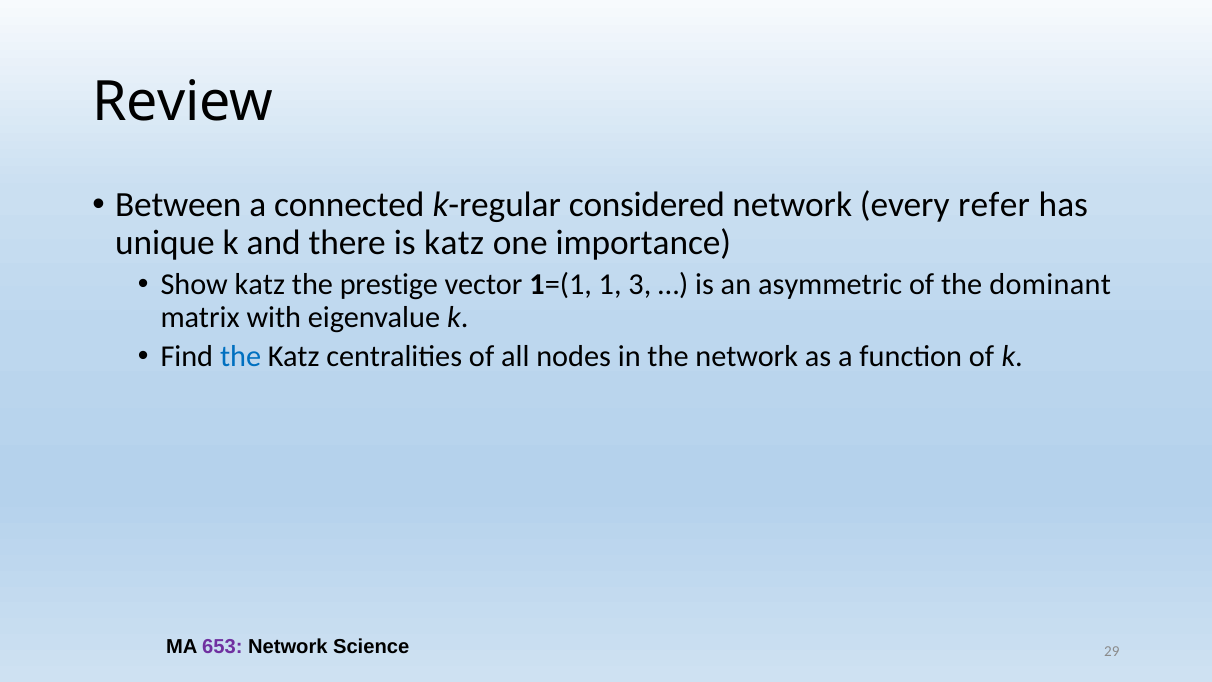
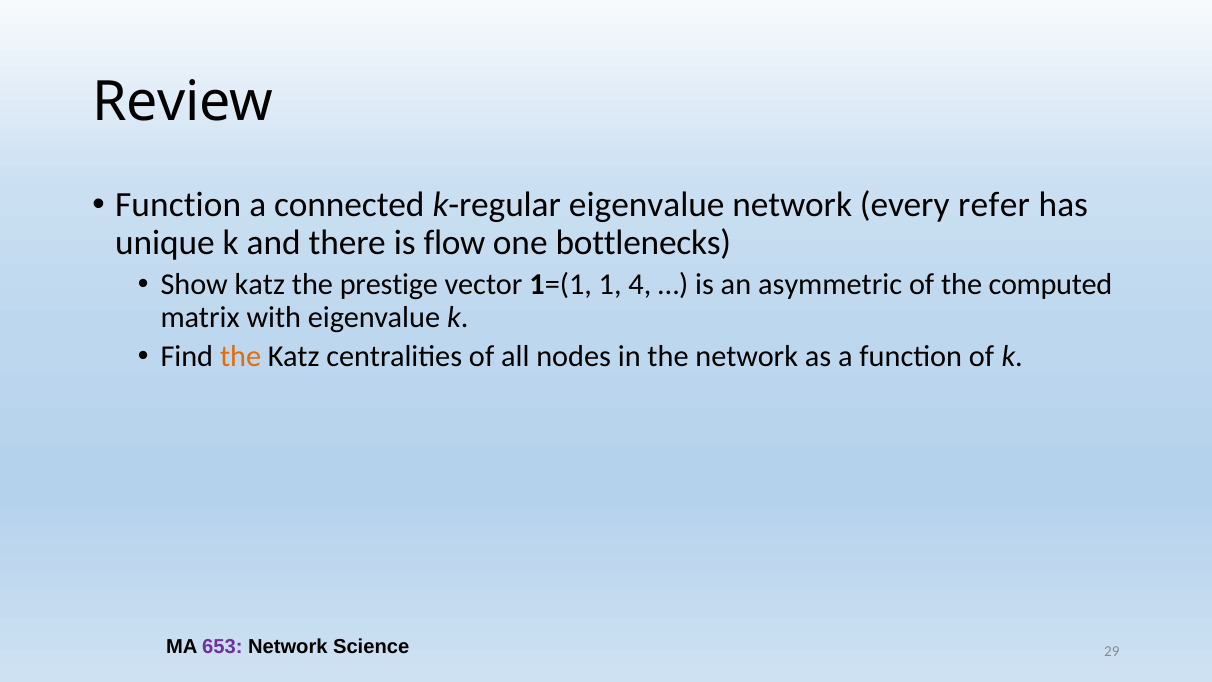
Between: Between -> Function (178, 205)
k-regular considered: considered -> eigenvalue (647, 205)
is katz: katz -> flow (454, 243)
importance: importance -> bottlenecks (643, 243)
3: 3 -> 4 (640, 285)
dominant: dominant -> computed (1050, 285)
the colour: blue -> orange (241, 357)
